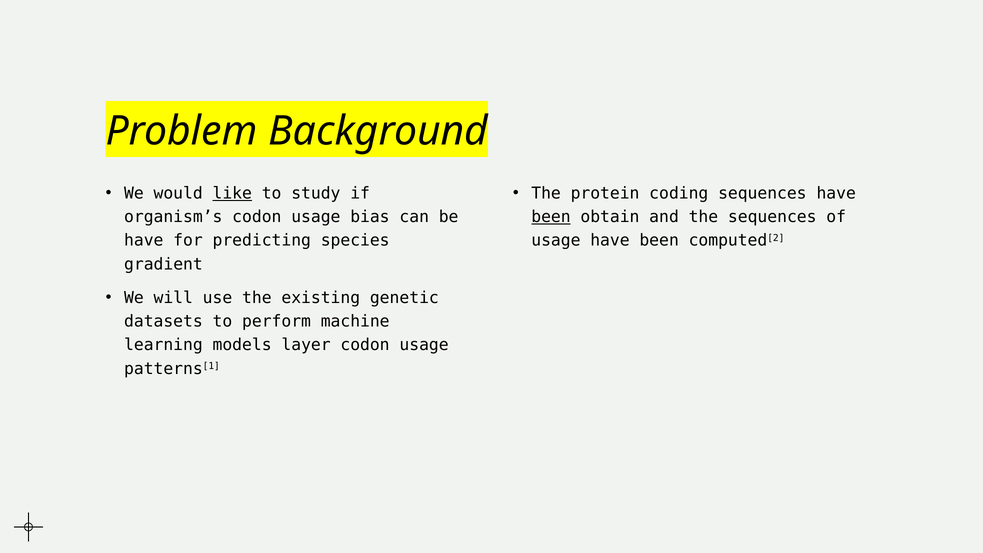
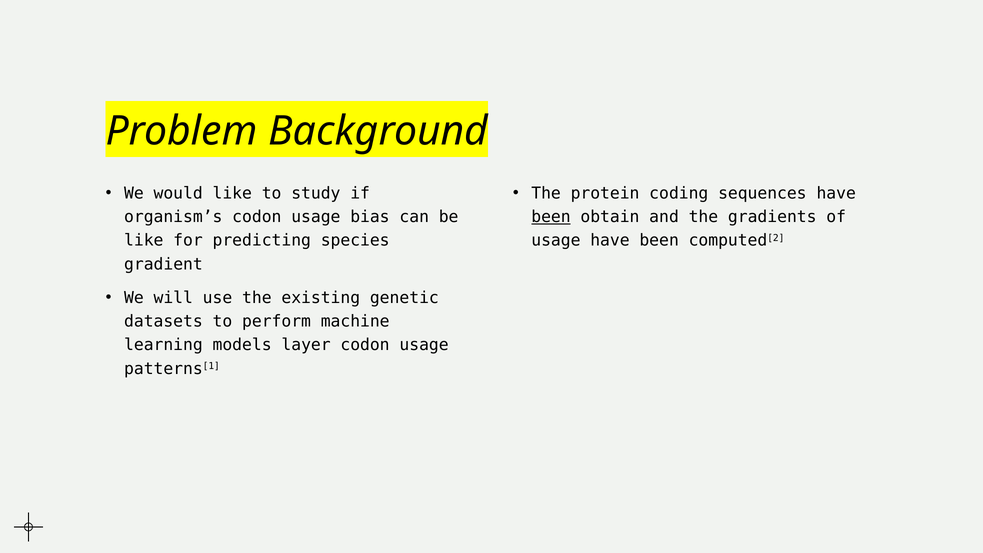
like underline: present -> none (232, 193)
the sequences: sequences -> gradients (772, 217)
have: have -> like (144, 241)
